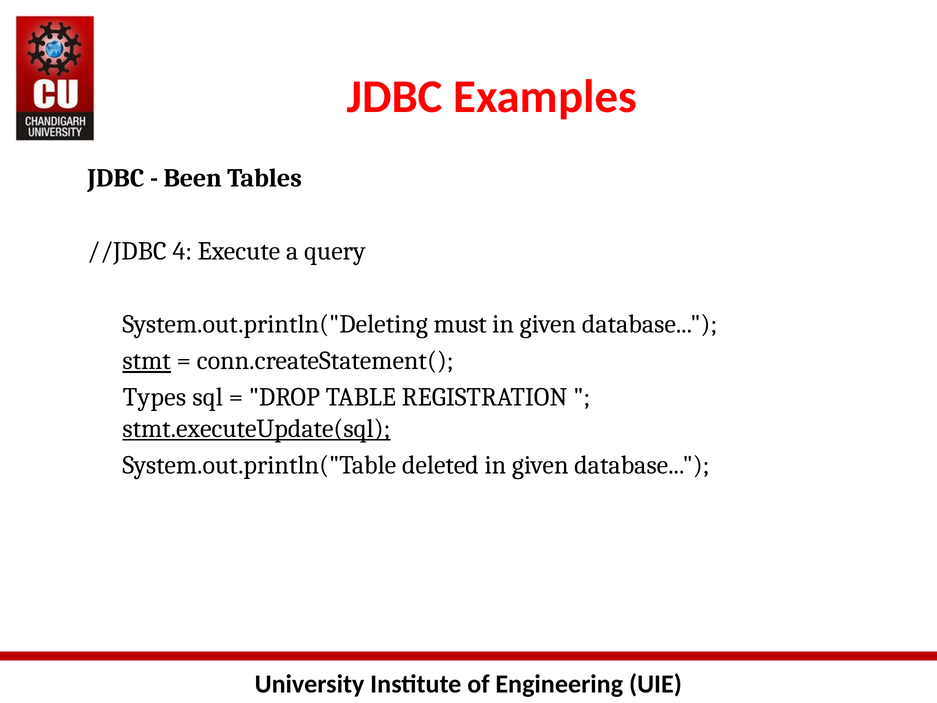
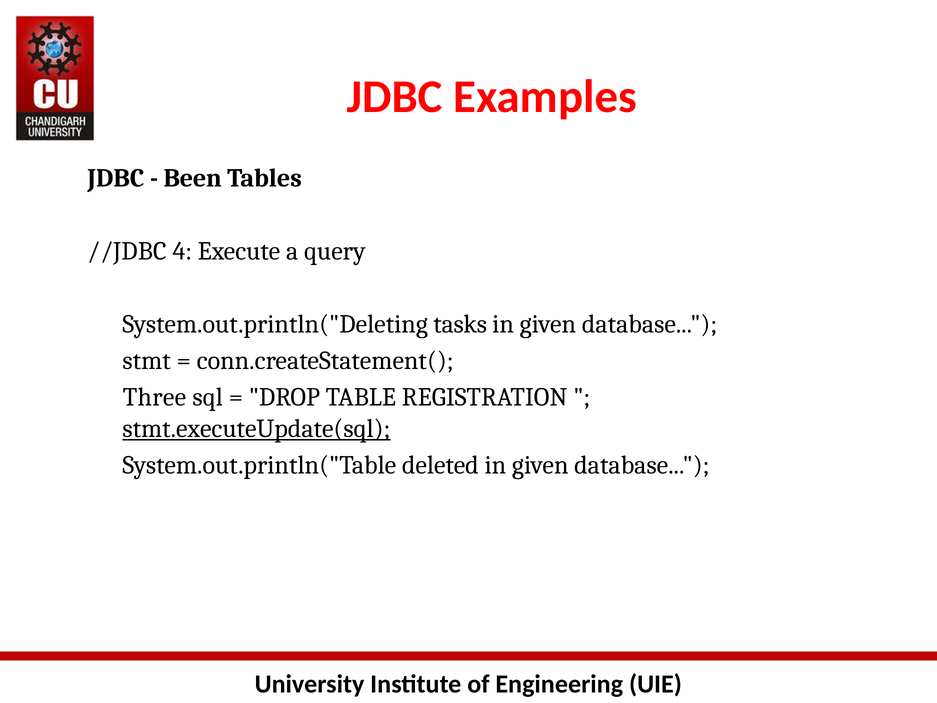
must: must -> tasks (460, 324)
stmt underline: present -> none (147, 361)
Types: Types -> Three (154, 397)
